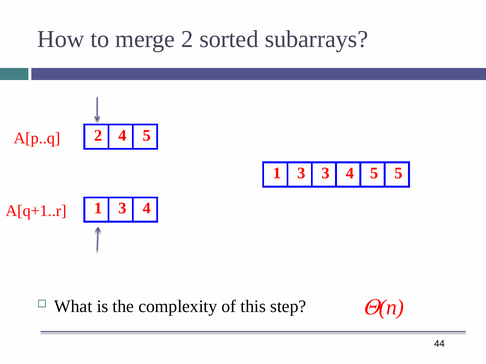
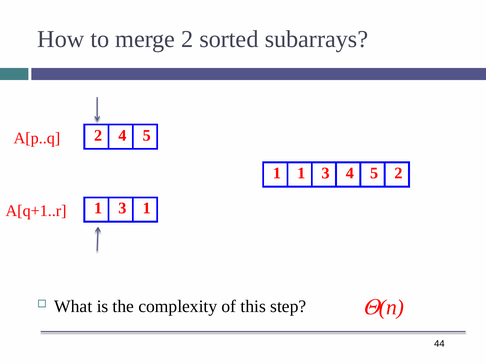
3: 3 -> 1 (301, 174)
5 5: 5 -> 2 (398, 174)
1 3 4: 4 -> 1 (147, 209)
